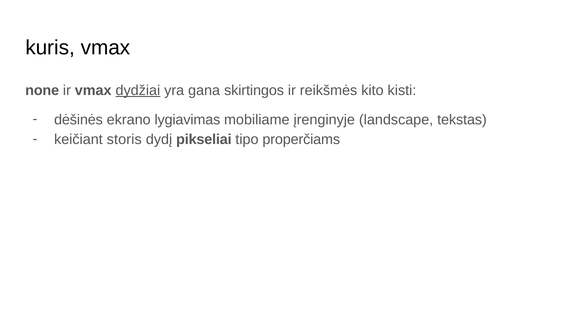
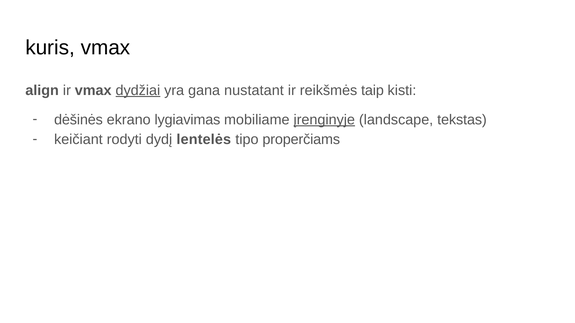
none: none -> align (42, 90)
skirtingos: skirtingos -> nustatant (254, 90)
kito: kito -> taip (373, 90)
įrenginyje underline: none -> present (324, 120)
storis: storis -> rodyti (124, 140)
pikseliai: pikseliai -> lentelės (204, 140)
